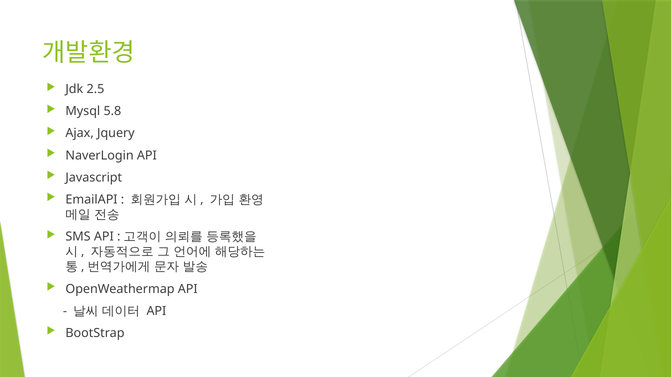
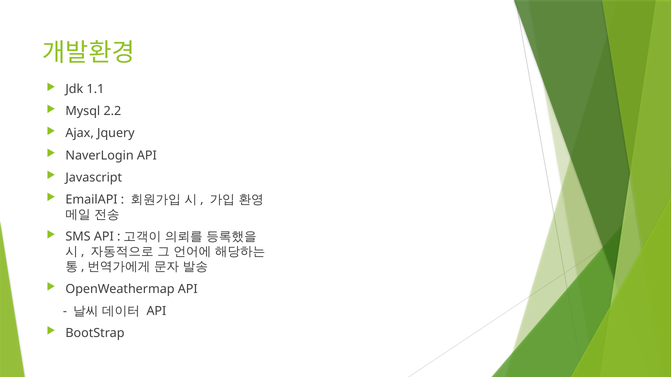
2.5: 2.5 -> 1.1 (95, 89)
5.8: 5.8 -> 2.2 (112, 111)
